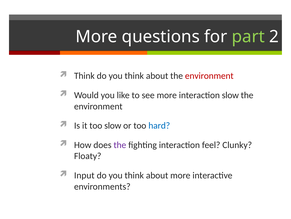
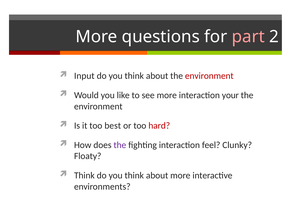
part colour: light green -> pink (248, 37)
Think: Think -> Input (84, 76)
interaction slow: slow -> your (230, 95)
too slow: slow -> best (113, 125)
hard colour: blue -> red (159, 125)
Input: Input -> Think (84, 175)
